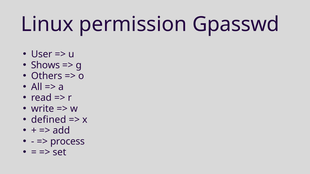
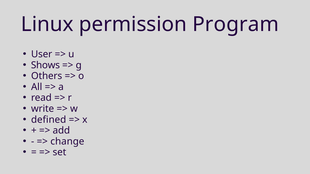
Gpasswd: Gpasswd -> Program (236, 24)
process: process -> change (67, 142)
